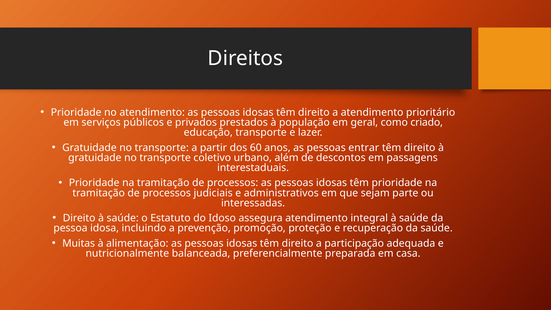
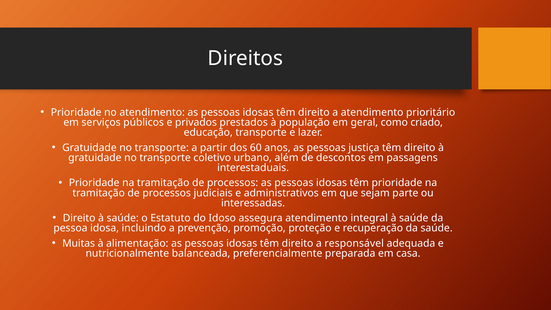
entrar: entrar -> justiça (364, 148)
participação: participação -> responsável (354, 243)
